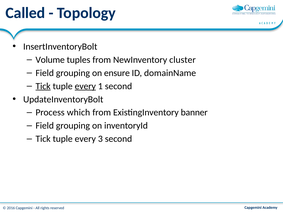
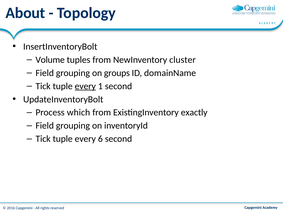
Called: Called -> About (25, 13)
ensure: ensure -> groups (117, 73)
Tick underline: present -> none (43, 86)
banner: banner -> exactly (194, 113)
3: 3 -> 6 (100, 139)
